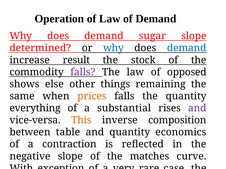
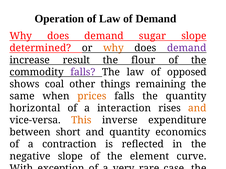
why colour: blue -> orange (114, 48)
demand colour: blue -> purple (187, 48)
stock: stock -> flour (143, 60)
else: else -> coal (54, 84)
everything: everything -> horizontal (35, 108)
substantial: substantial -> interaction (124, 108)
and colour: purple -> orange (197, 108)
composition: composition -> expenditure (177, 121)
table: table -> short (68, 133)
matches: matches -> element (149, 157)
